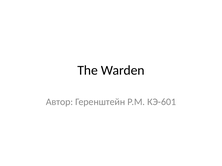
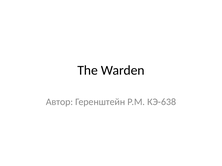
КЭ-601: КЭ-601 -> КЭ-638 (162, 102)
